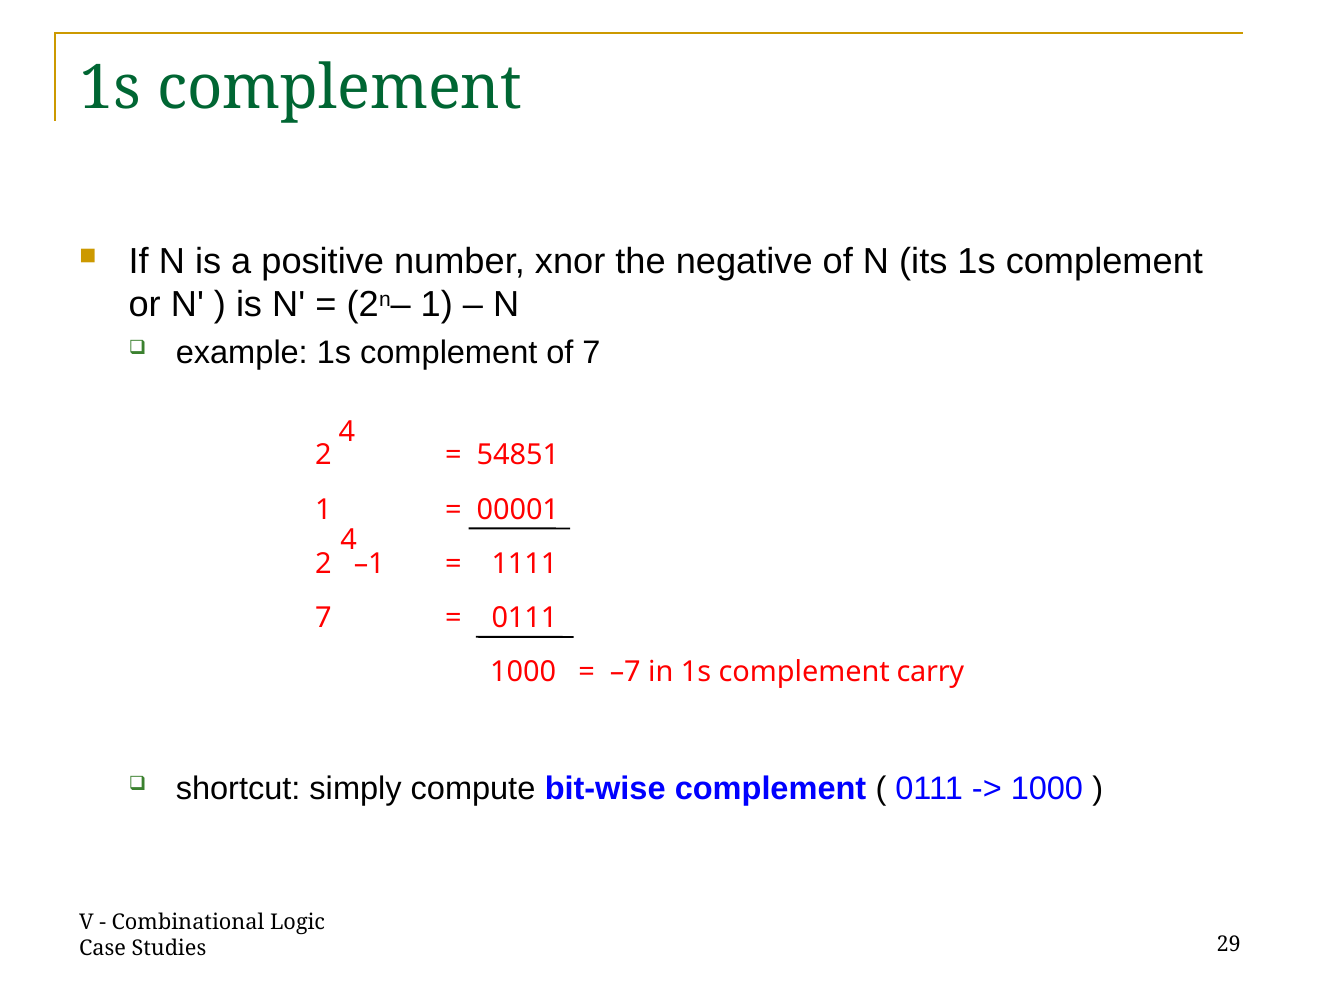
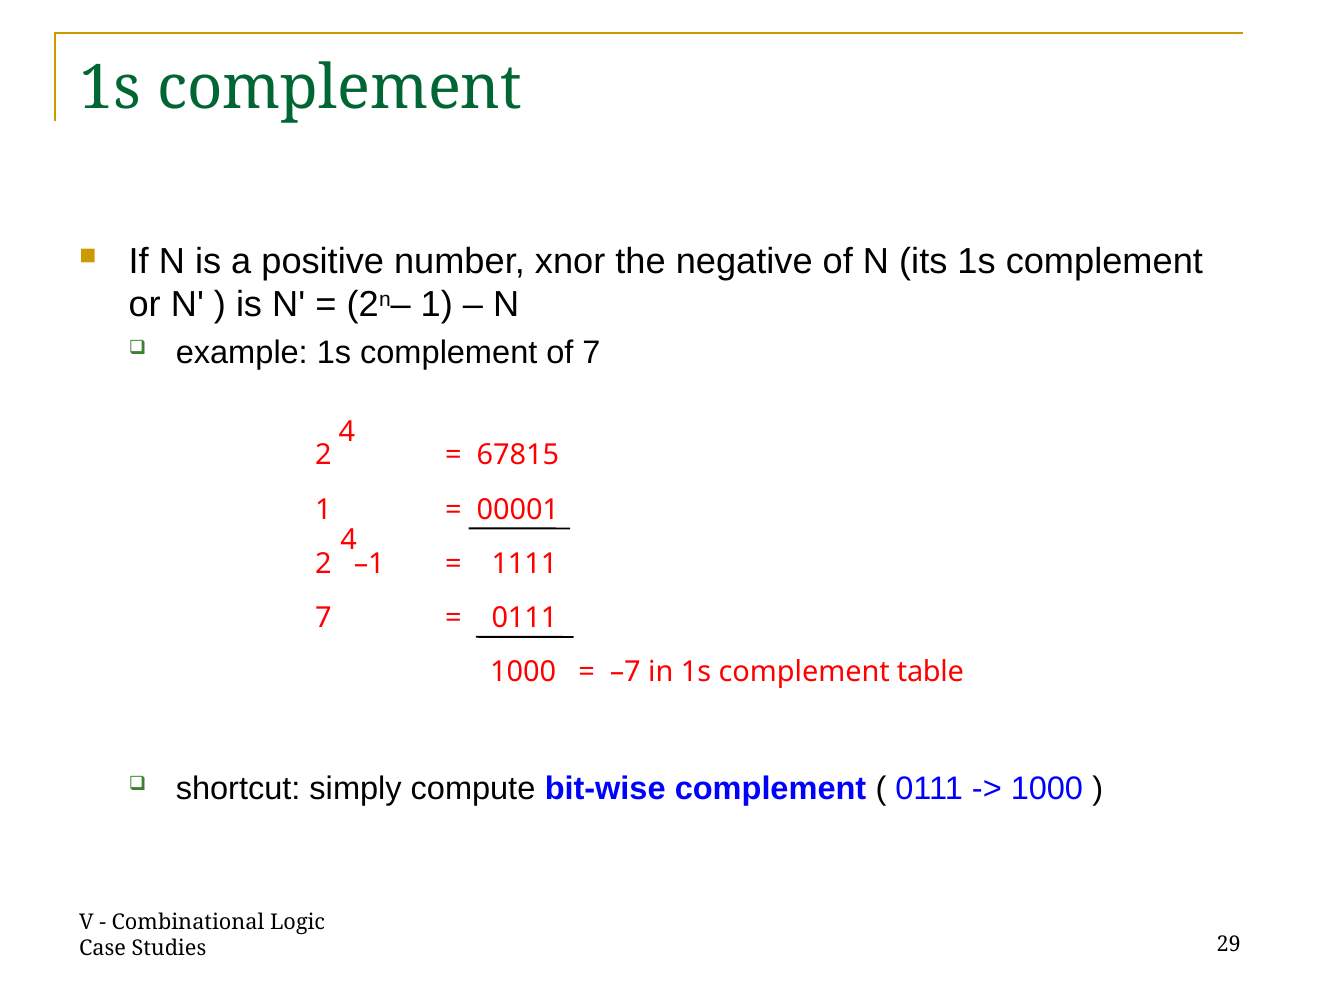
54851: 54851 -> 67815 (518, 455)
carry: carry -> table (930, 672)
